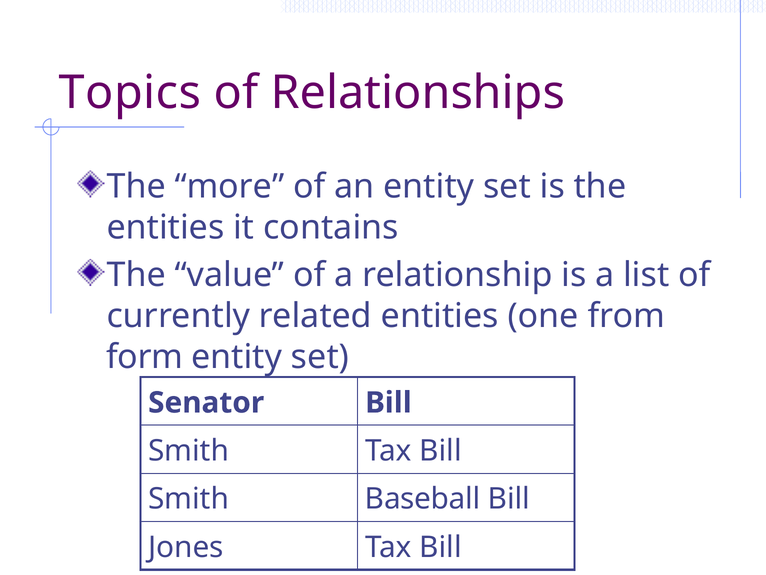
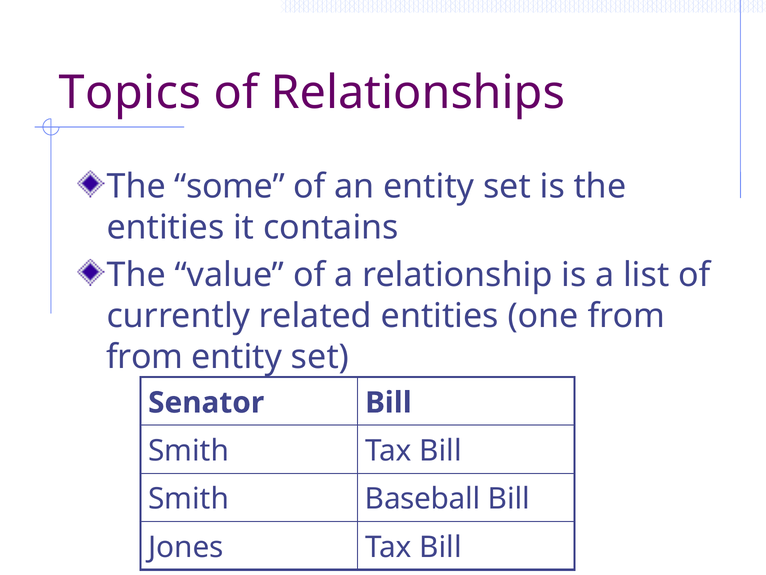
more: more -> some (230, 186)
form: form -> from (145, 357)
